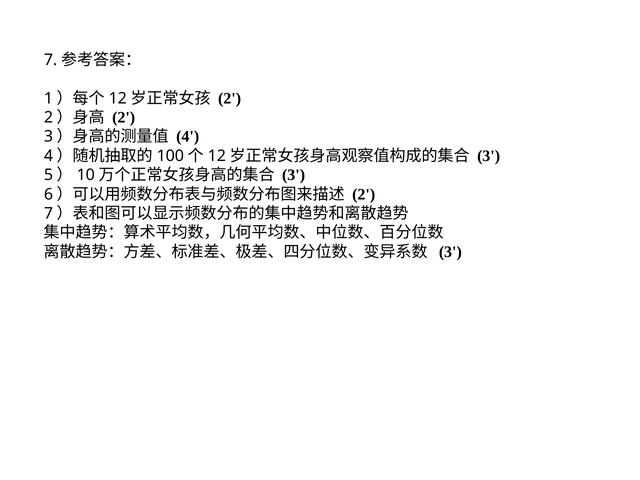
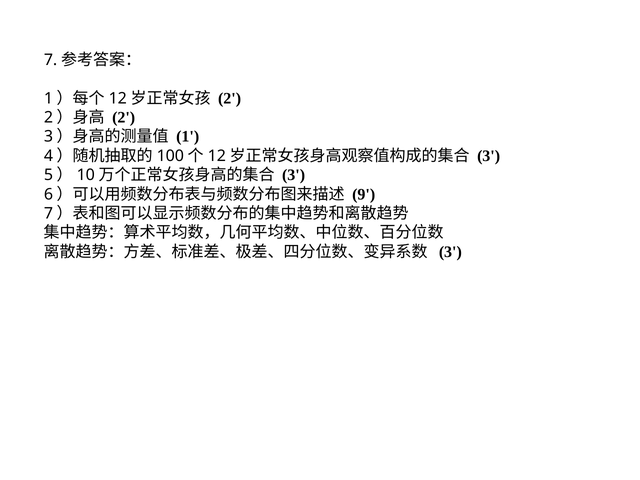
4: 4 -> 1 (188, 137)
2: 2 -> 9 (364, 194)
